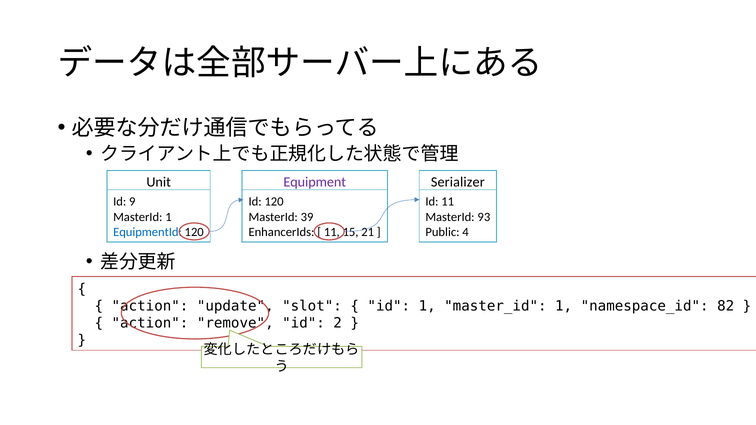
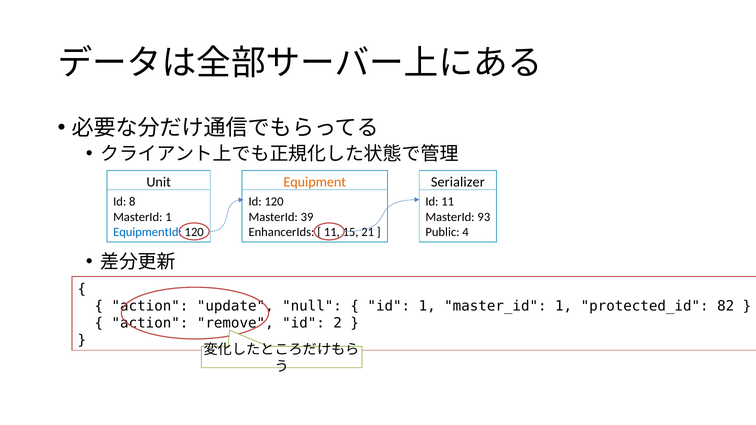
Equipment colour: purple -> orange (315, 182)
9: 9 -> 8 (132, 202)
slot: slot -> null (312, 306)
namespace_id: namespace_id -> protected_id (645, 306)
